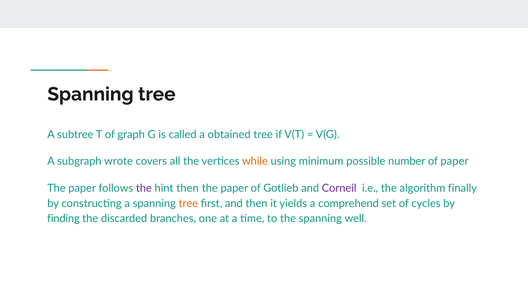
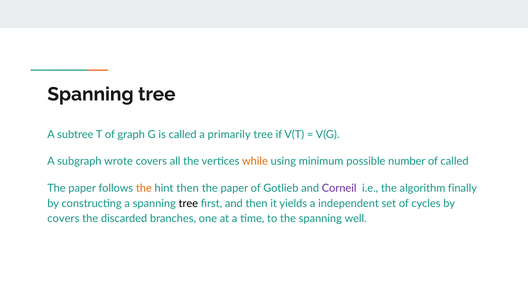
obtained: obtained -> primarily (229, 134)
of paper: paper -> called (455, 161)
the colour: purple -> orange (144, 188)
tree colour: orange -> black (188, 203)
comprehend: comprehend -> independent (348, 203)
finding: finding -> covers (63, 219)
